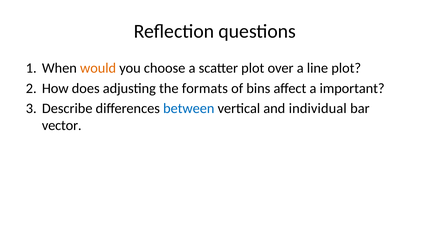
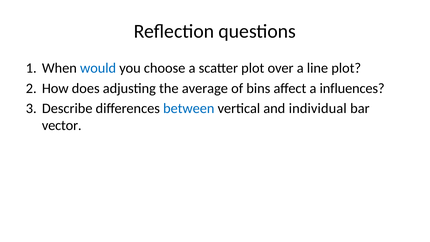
would colour: orange -> blue (98, 68)
formats: formats -> average (205, 88)
important: important -> influences (352, 88)
